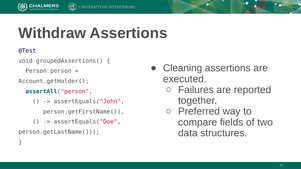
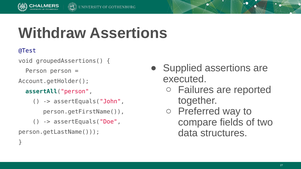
Cleaning: Cleaning -> Supplied (183, 68)
